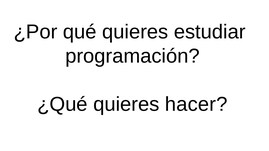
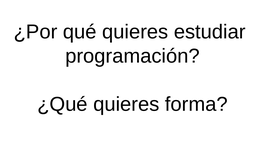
hacer: hacer -> forma (196, 105)
